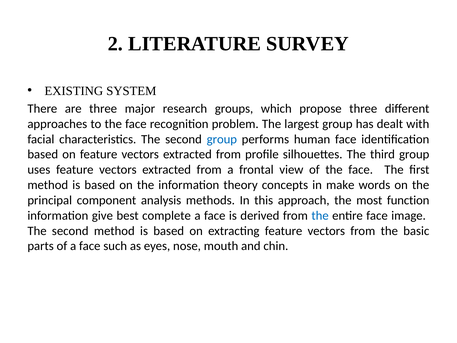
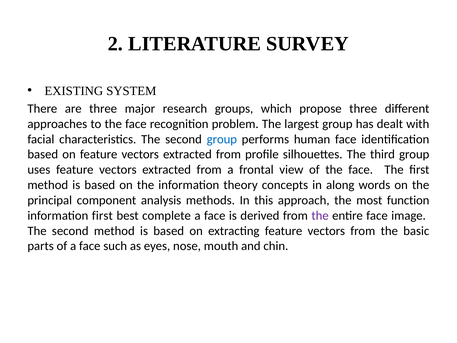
make: make -> along (340, 185)
information give: give -> first (102, 215)
the colour: blue -> purple (320, 215)
